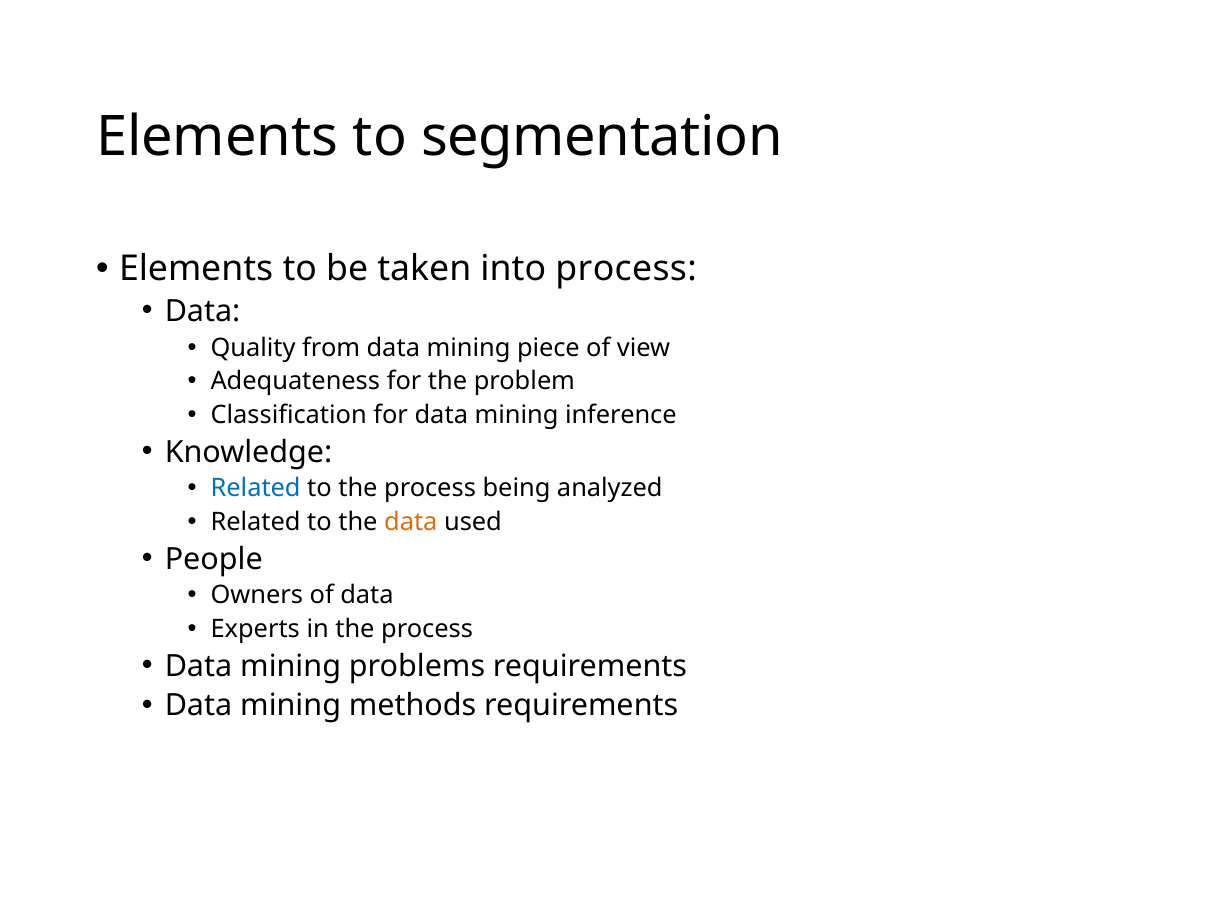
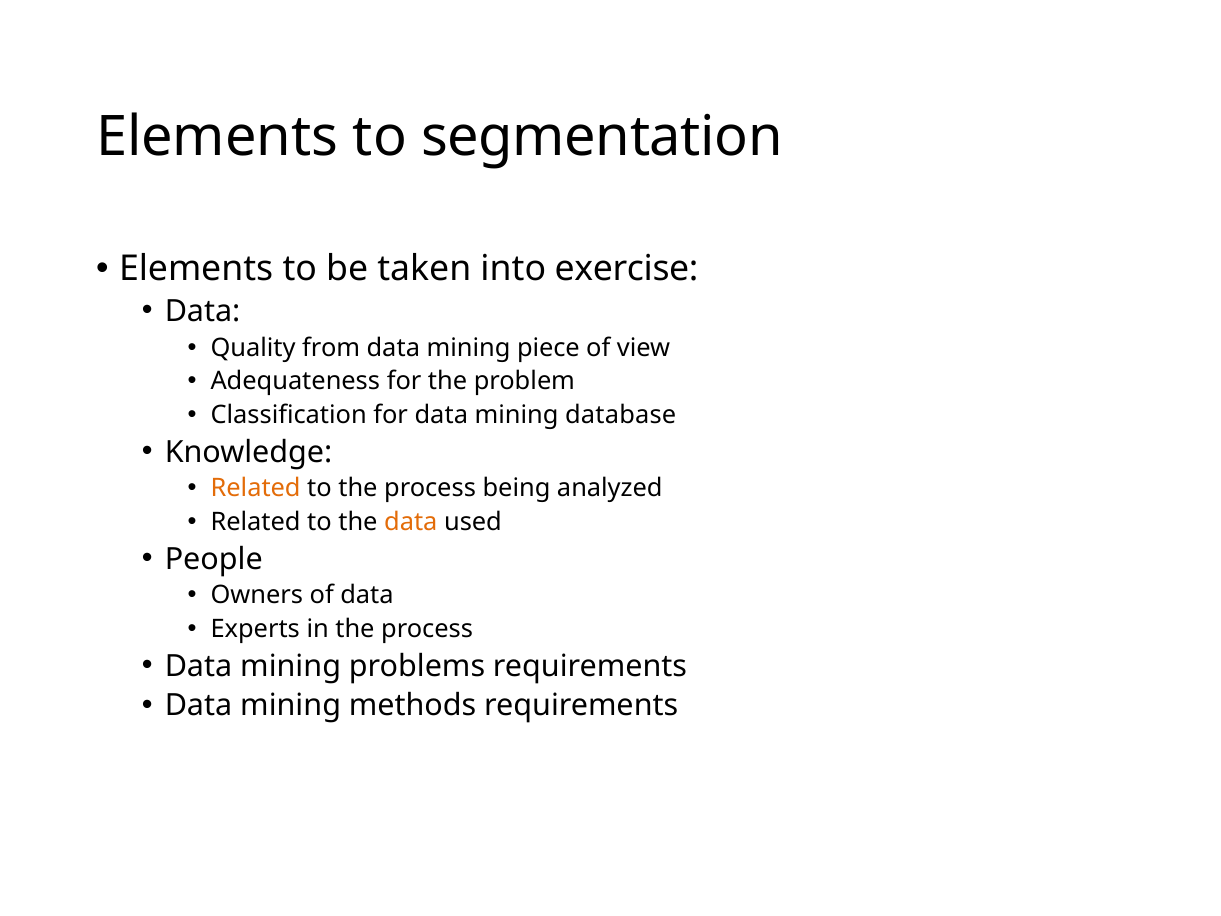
into process: process -> exercise (627, 269)
inference: inference -> database (621, 415)
Related colour: blue -> orange (256, 488)
